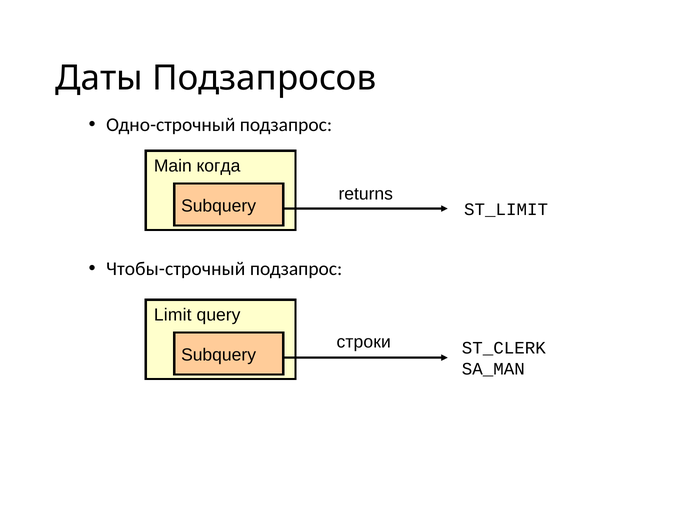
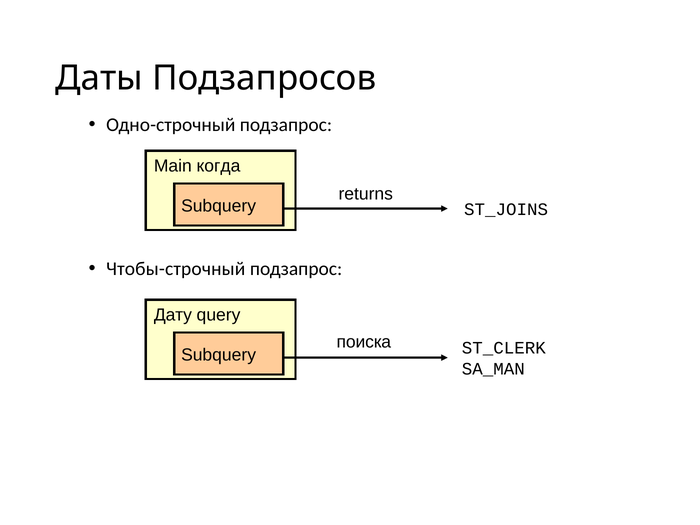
ST_LIMIT: ST_LIMIT -> ST_JOINS (506, 209)
Limit: Limit -> Дату (173, 315)
строки: строки -> поиска (364, 342)
